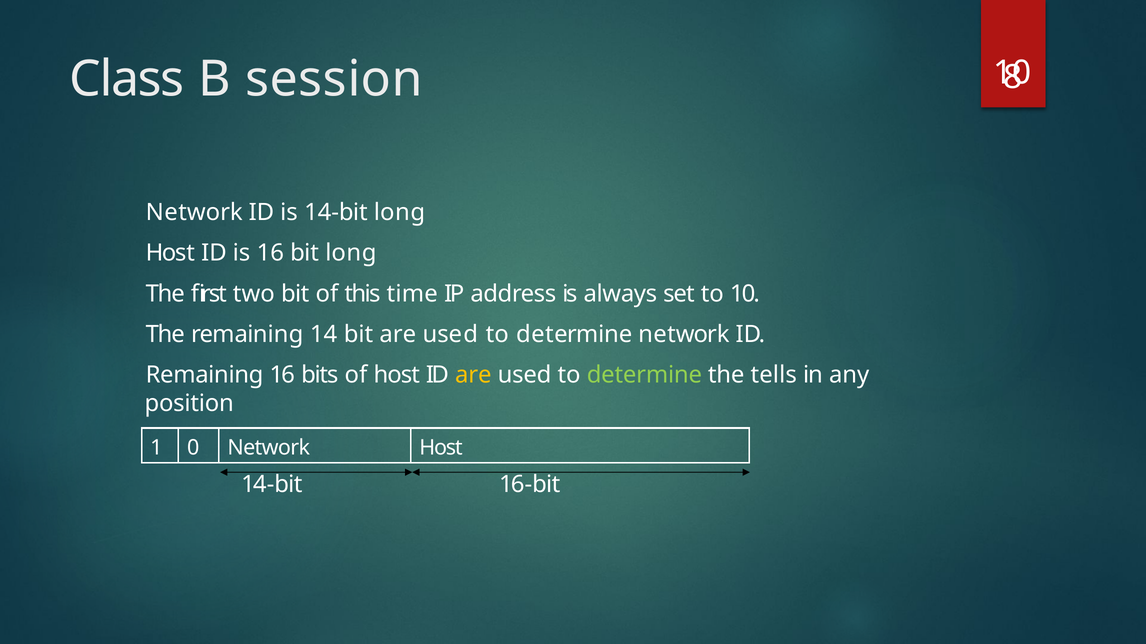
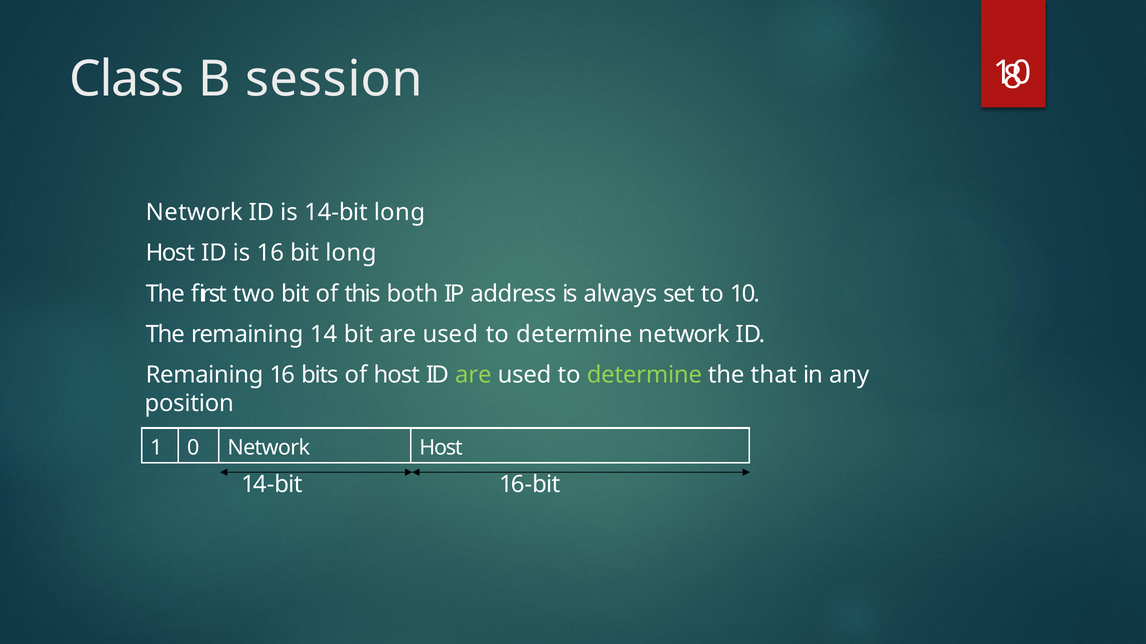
time: time -> both (412, 294)
are colour: yellow -> light green (473, 375)
tells: tells -> that (774, 375)
